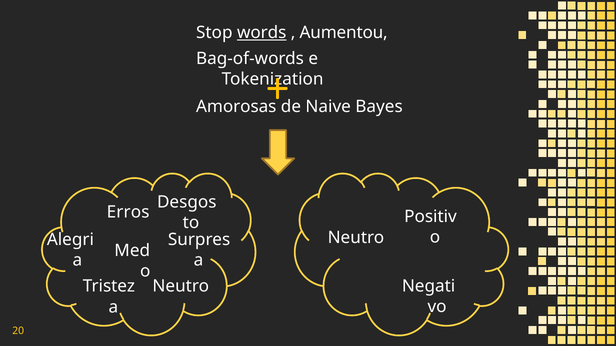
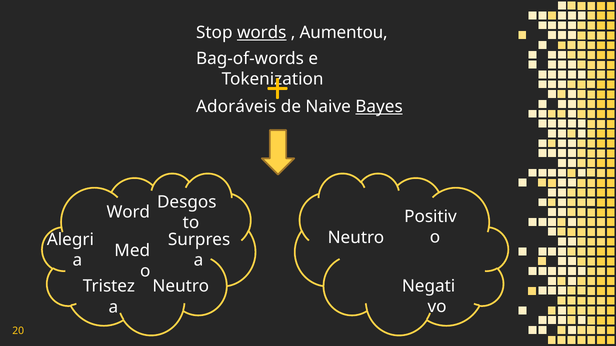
Amorosas: Amorosas -> Adoráveis (236, 107)
Bayes underline: none -> present (379, 107)
Erros: Erros -> Word (128, 212)
